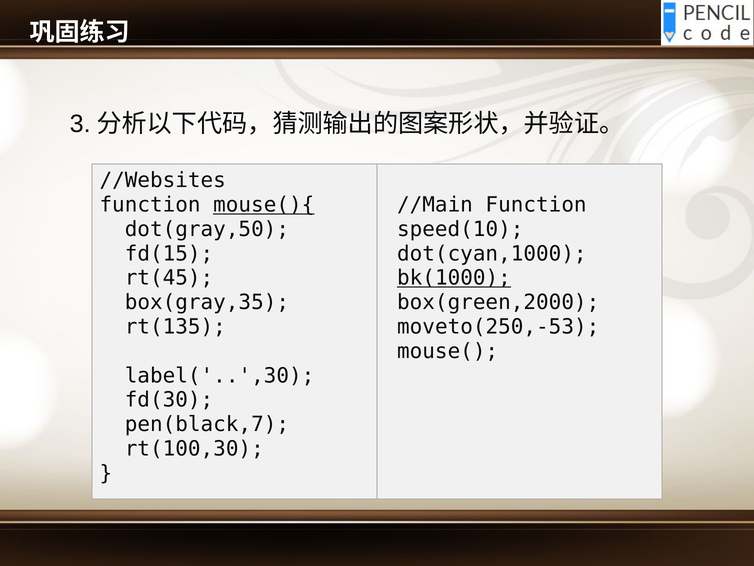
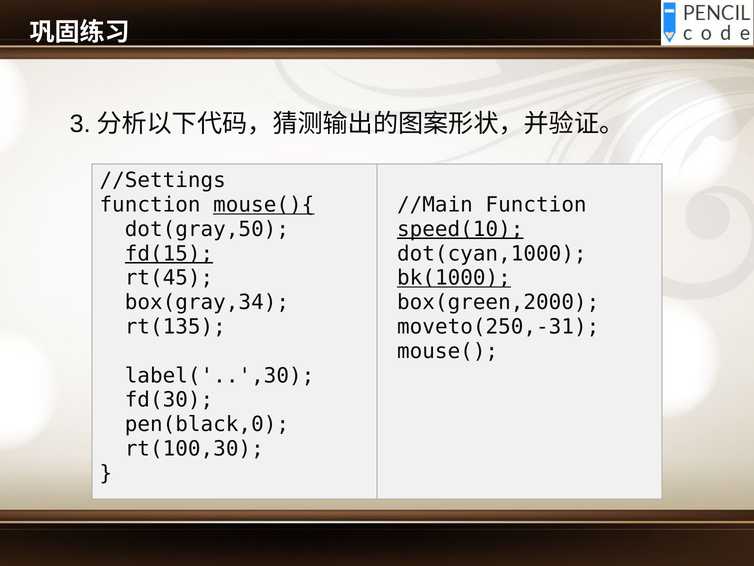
//Websites: //Websites -> //Settings (163, 180)
speed(10 underline: none -> present (460, 229)
fd(15 underline: none -> present (169, 253)
box(gray,35: box(gray,35 -> box(gray,34 (207, 302)
moveto(250,-53: moveto(250,-53 -> moveto(250,-31 (498, 327)
pen(black,7: pen(black,7 -> pen(black,0 (207, 424)
